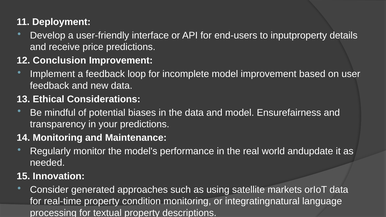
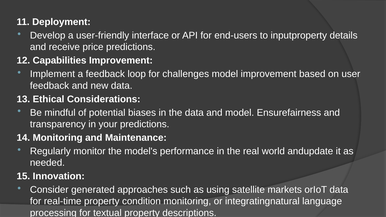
Conclusion: Conclusion -> Capabilities (60, 61)
incomplete: incomplete -> challenges (186, 74)
